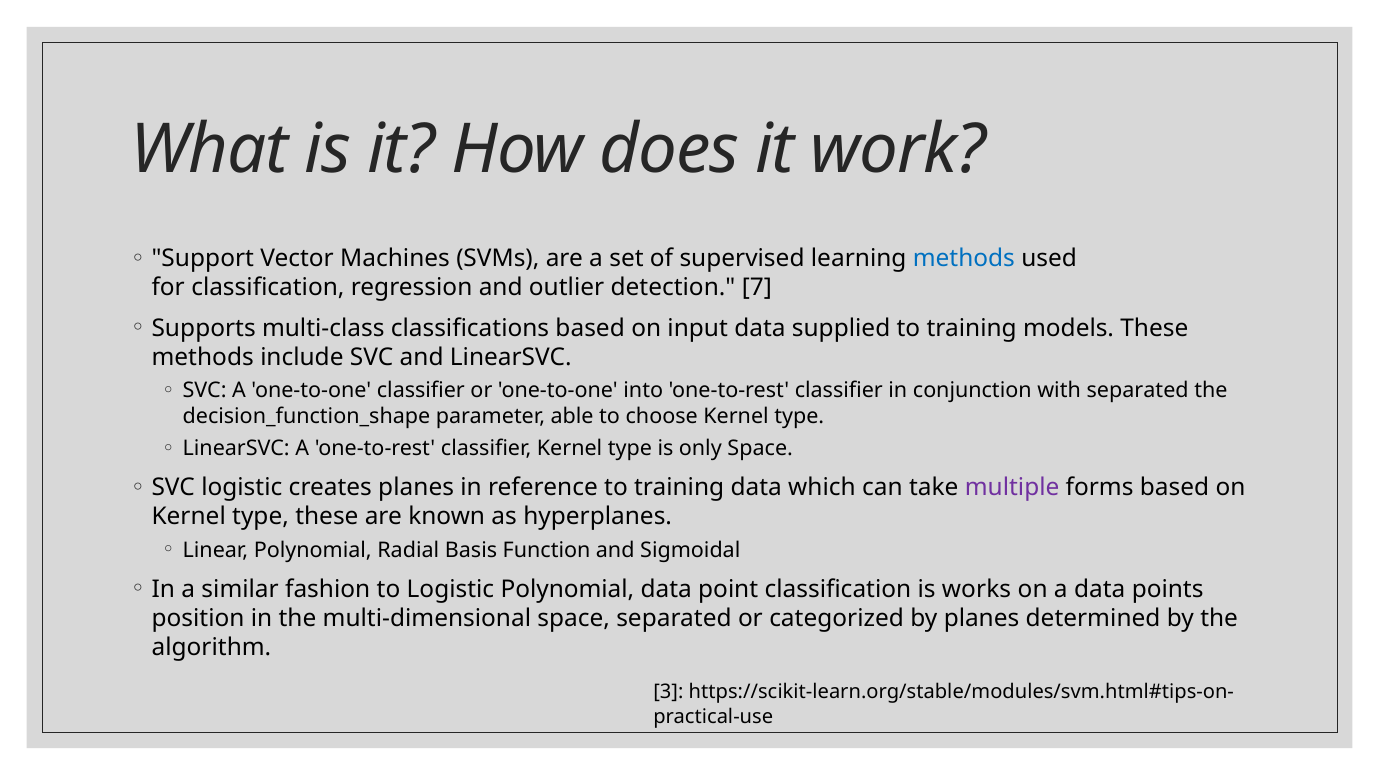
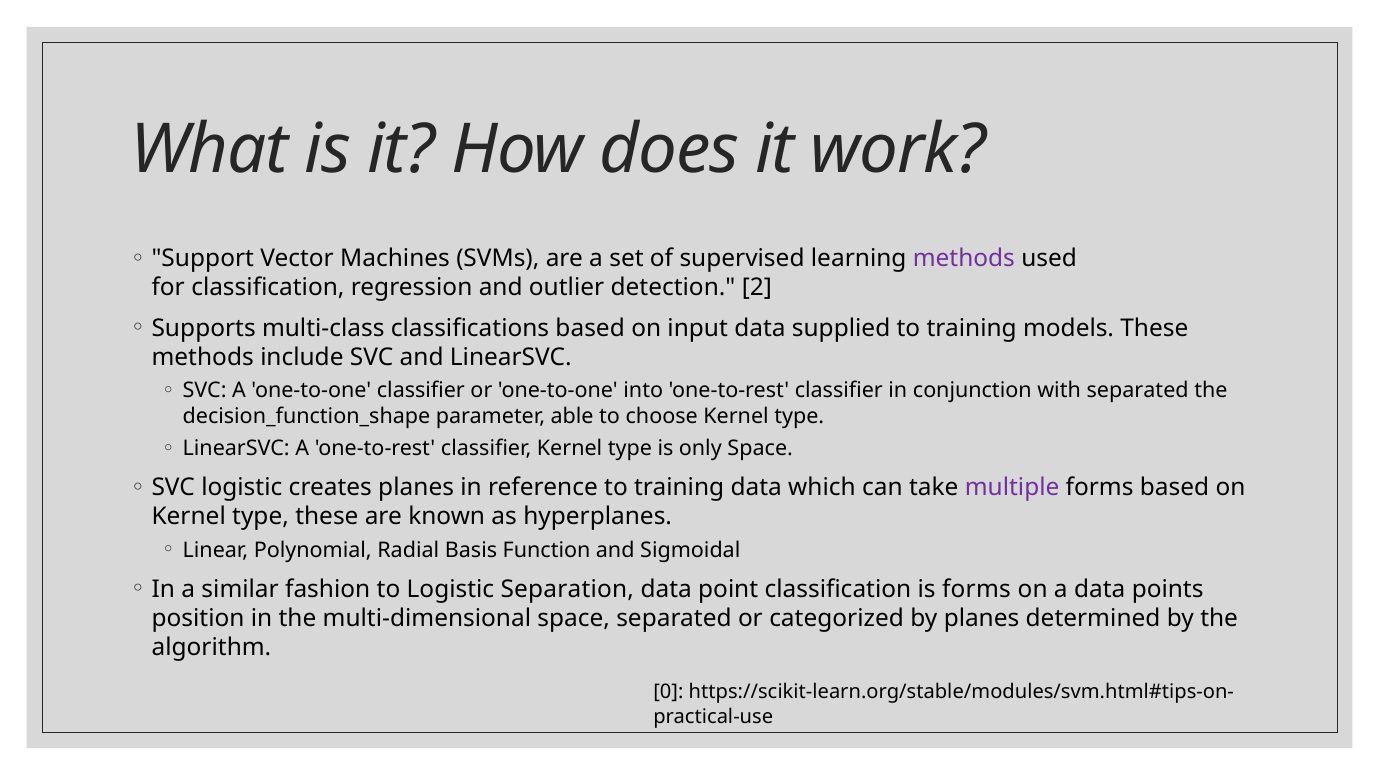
methods colour: blue -> purple (964, 259)
7: 7 -> 2 (757, 288)
Logistic Polynomial: Polynomial -> Separation (567, 590)
is works: works -> forms (976, 590)
3: 3 -> 0 (668, 693)
